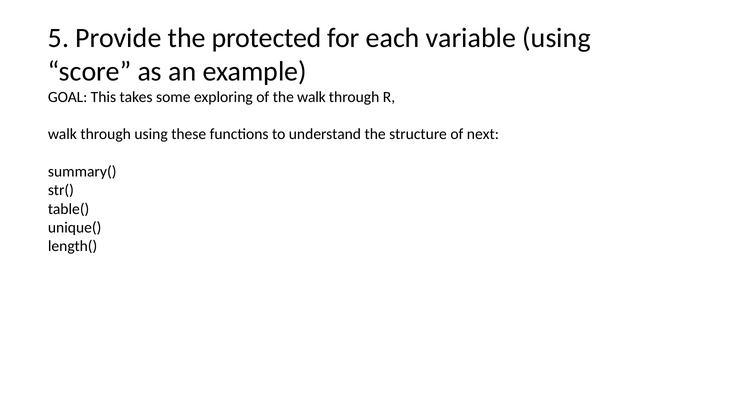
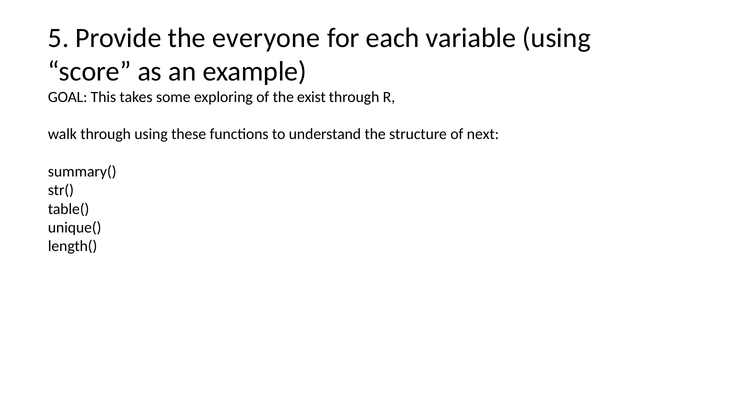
protected: protected -> everyone (266, 38)
the walk: walk -> exist (311, 97)
